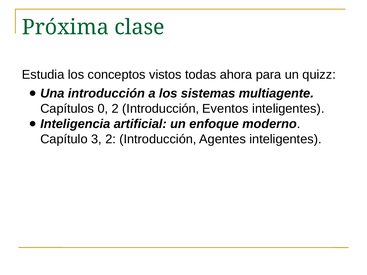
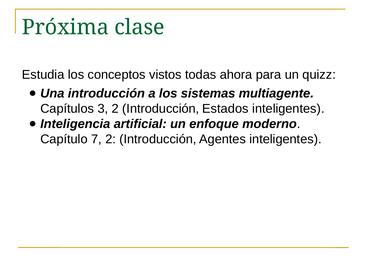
0: 0 -> 3 (103, 109)
Eventos: Eventos -> Estados (225, 109)
3: 3 -> 7 (96, 139)
